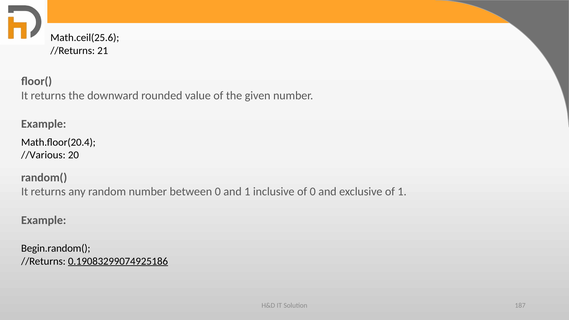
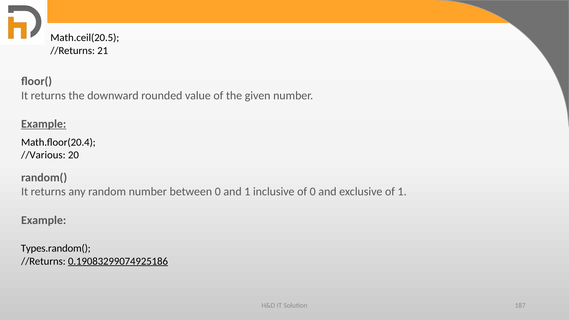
Math.ceil(25.6: Math.ceil(25.6 -> Math.ceil(20.5 (85, 38)
Example underline: none -> present (44, 124)
Begin.random(: Begin.random( -> Types.random( (56, 248)
